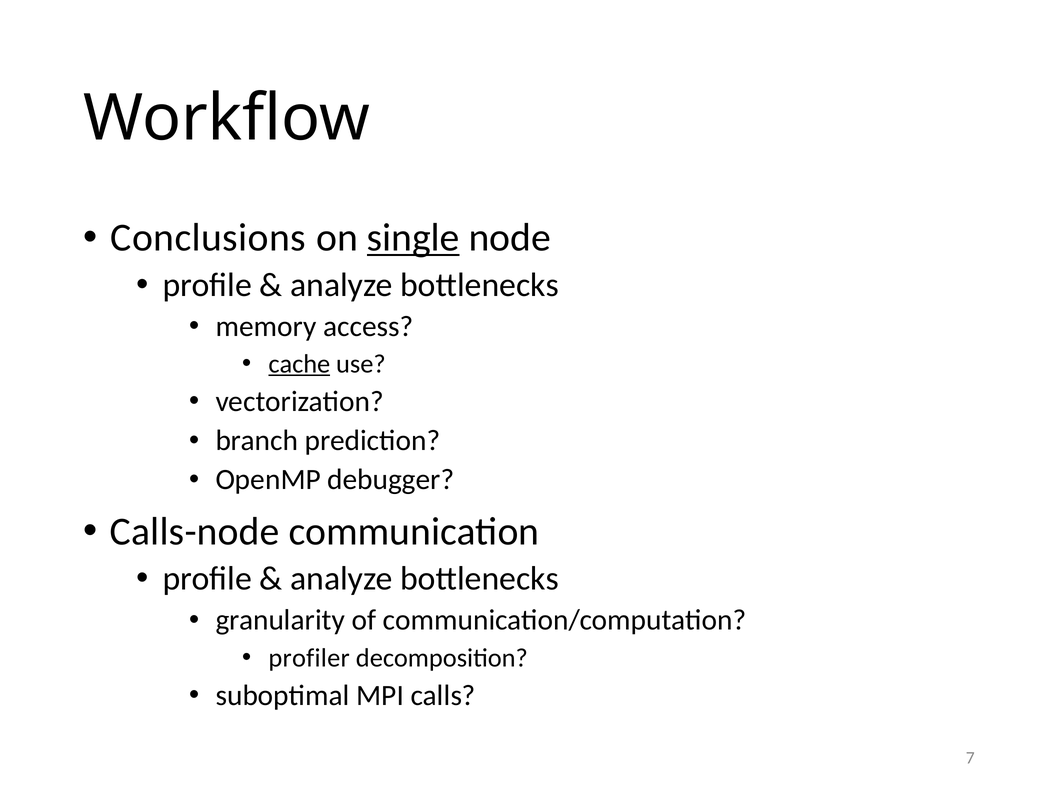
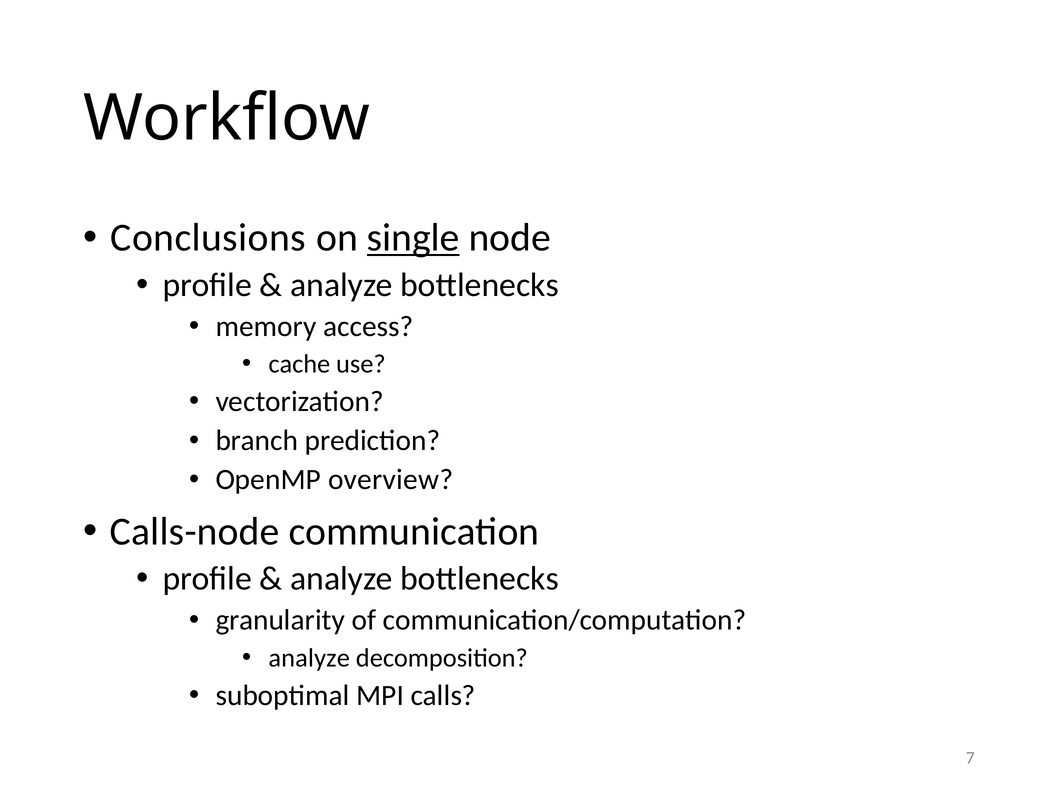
cache underline: present -> none (299, 364)
debugger: debugger -> overview (391, 479)
profiler: profiler -> analyze (309, 657)
